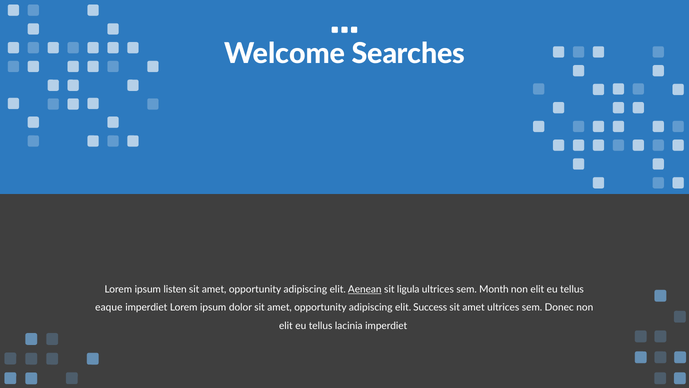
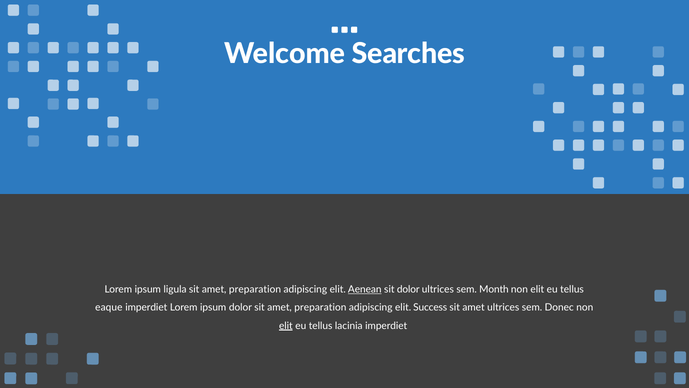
listen: listen -> ligula (175, 289)
opportunity: opportunity -> preparation (255, 289)
sit ligula: ligula -> dolor (408, 289)
dolor sit amet opportunity: opportunity -> preparation (320, 307)
elit underline: none -> present (286, 325)
